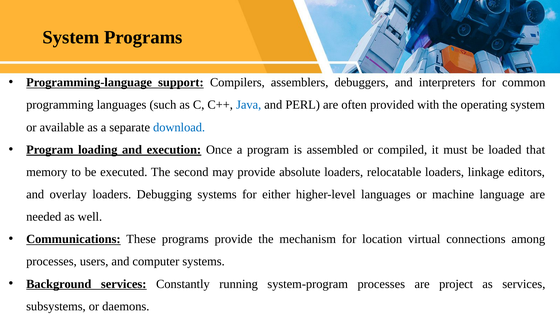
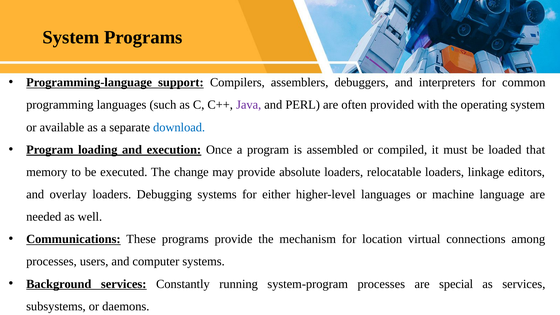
Java colour: blue -> purple (249, 105)
second: second -> change (191, 172)
project: project -> special (456, 284)
